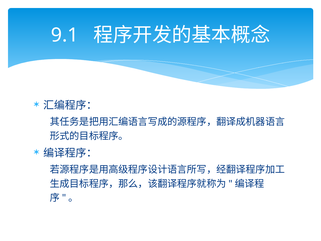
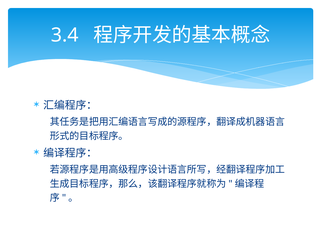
9.1: 9.1 -> 3.4 (65, 35)
